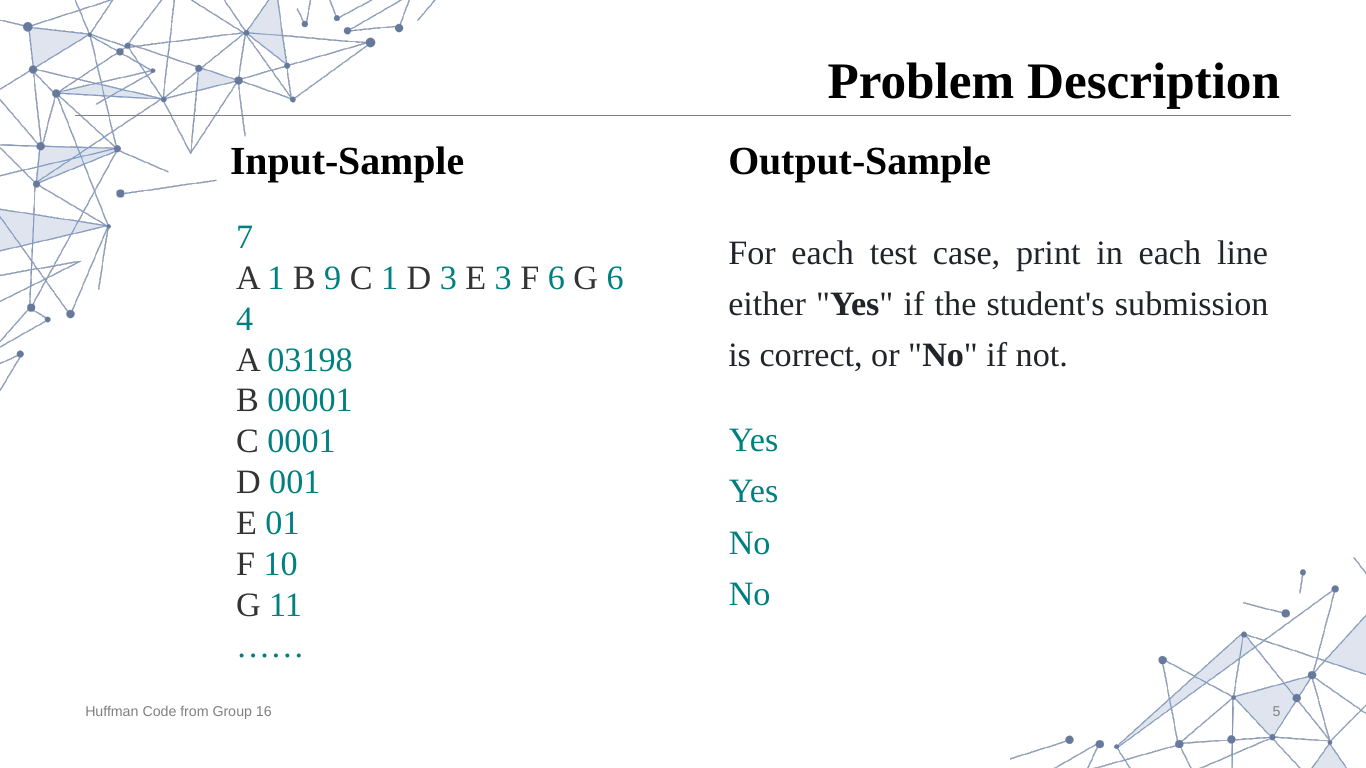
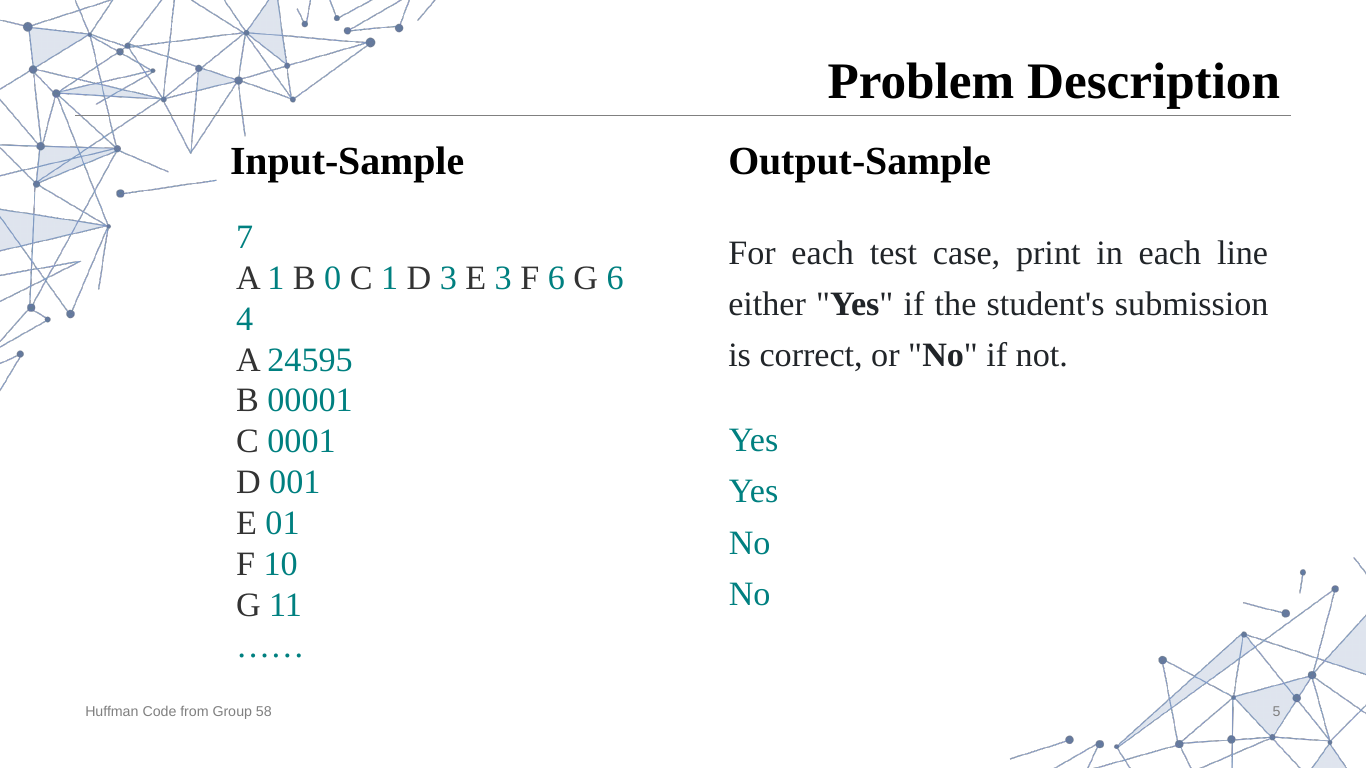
9: 9 -> 0 (333, 278)
03198: 03198 -> 24595 (310, 360)
16: 16 -> 58 (264, 712)
